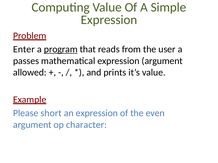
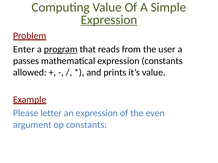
Expression underline: none -> present (109, 20)
expression argument: argument -> constants (162, 61)
short: short -> letter (51, 113)
op character: character -> constants (86, 125)
